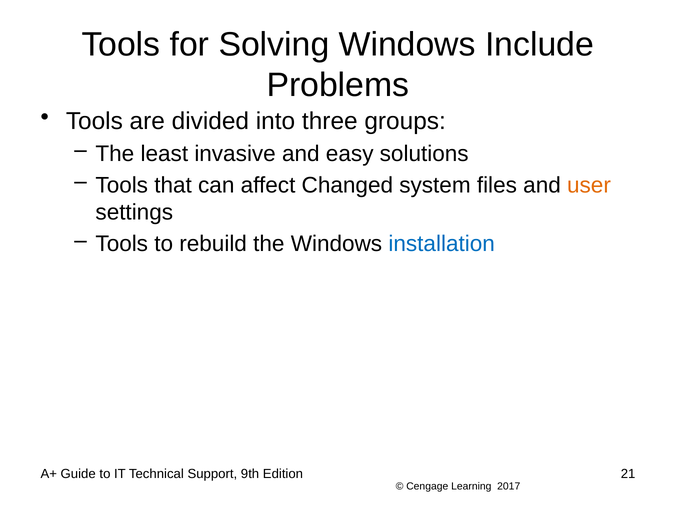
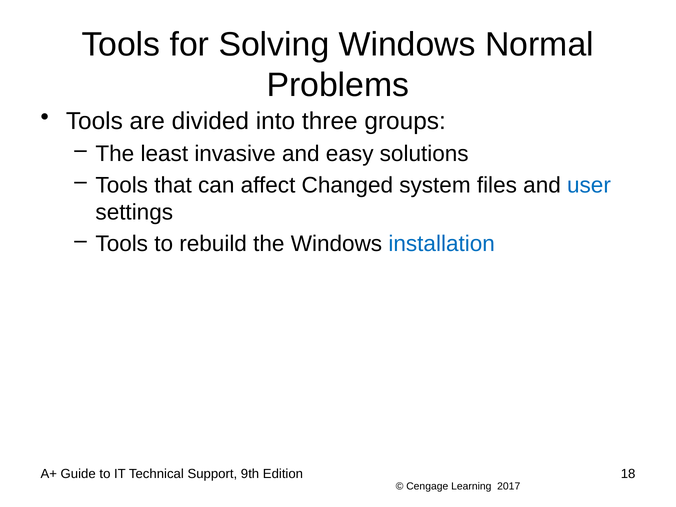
Include: Include -> Normal (539, 45)
user colour: orange -> blue (589, 185)
21: 21 -> 18 (628, 474)
